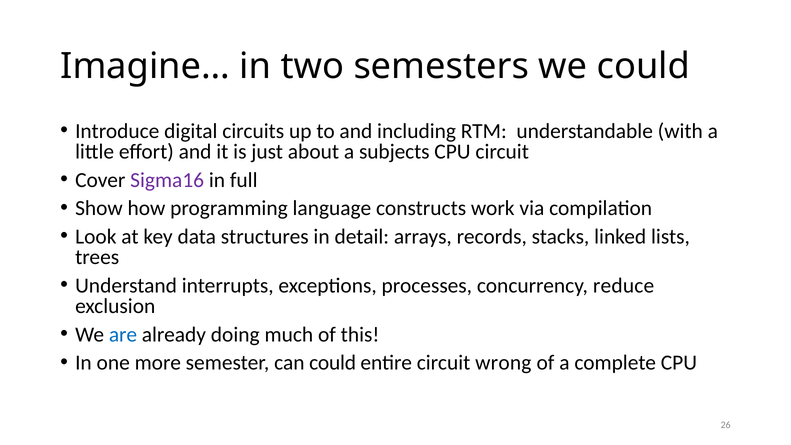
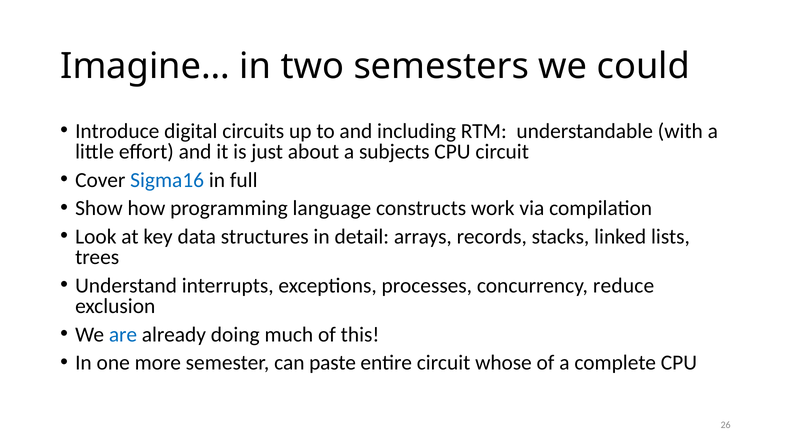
Sigma16 colour: purple -> blue (167, 180)
can could: could -> paste (333, 363)
wrong: wrong -> whose (503, 363)
